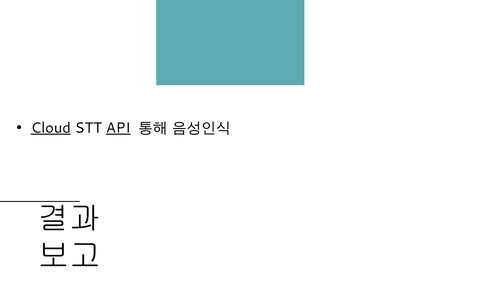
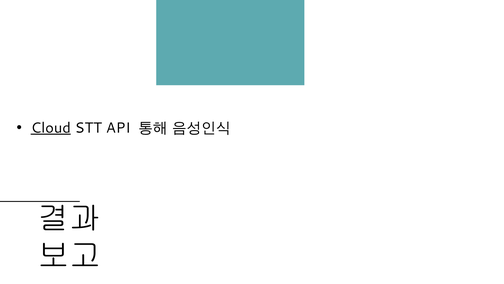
API underline: present -> none (118, 128)
